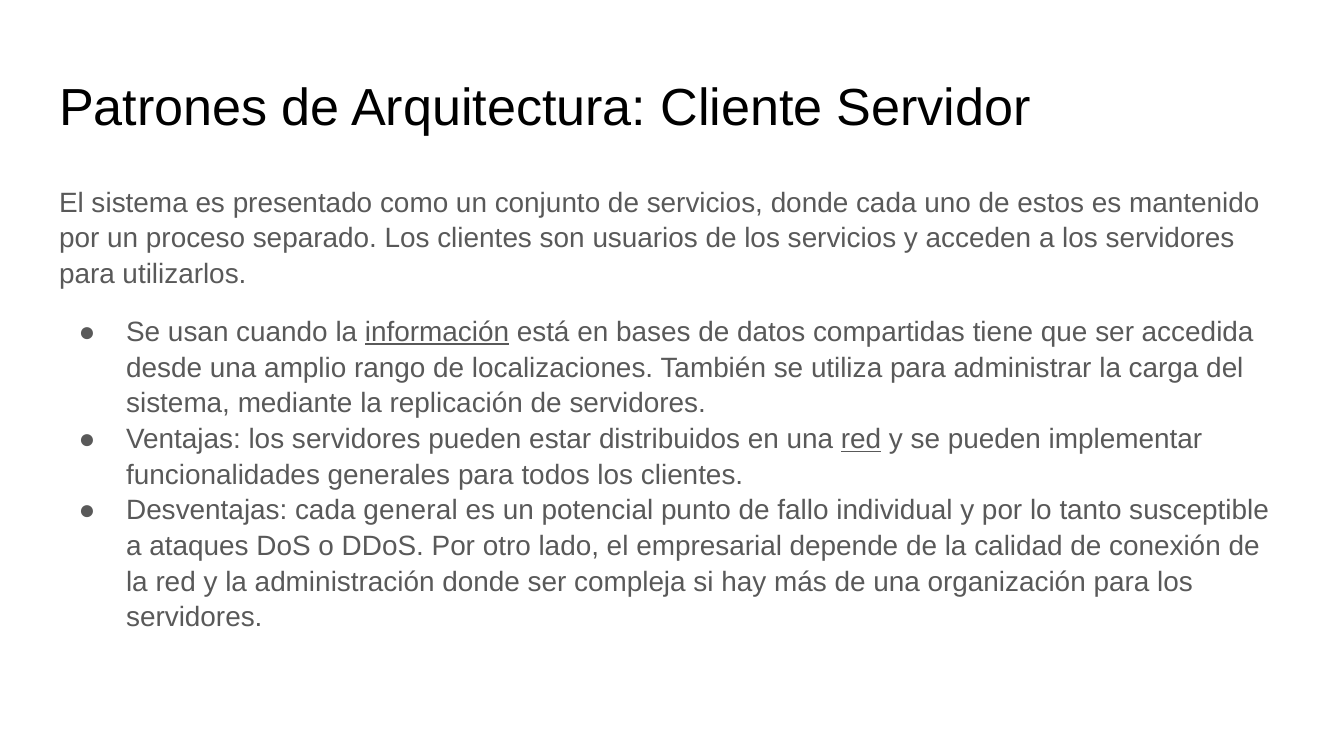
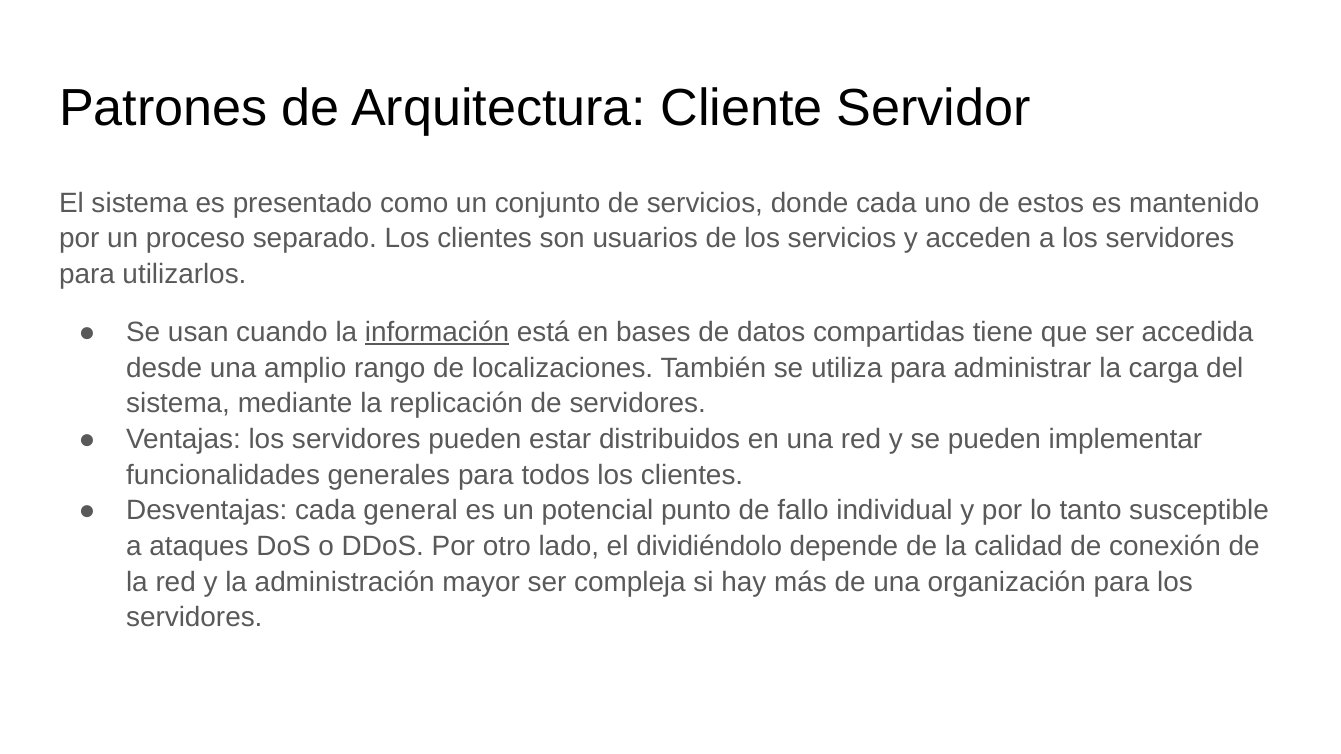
red underline: present -> none (861, 440)
empresarial: empresarial -> dividiéndolo (709, 547)
administración donde: donde -> mayor (481, 582)
